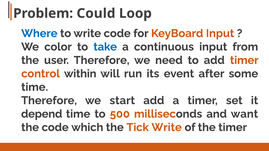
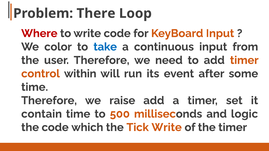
Could: Could -> There (96, 13)
Where colour: blue -> red (39, 33)
start: start -> raise (122, 101)
depend: depend -> contain (42, 114)
want: want -> logic (244, 114)
